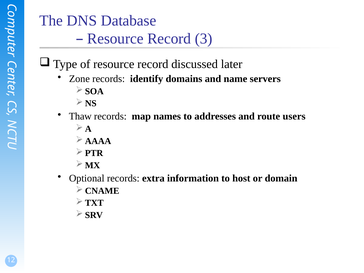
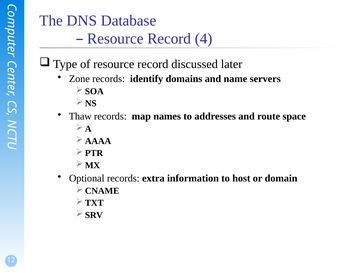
3: 3 -> 4 (204, 39)
users: users -> space (294, 116)
